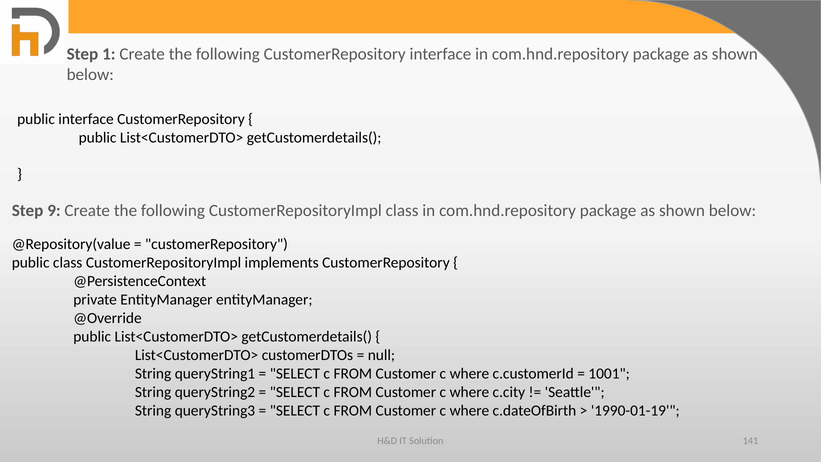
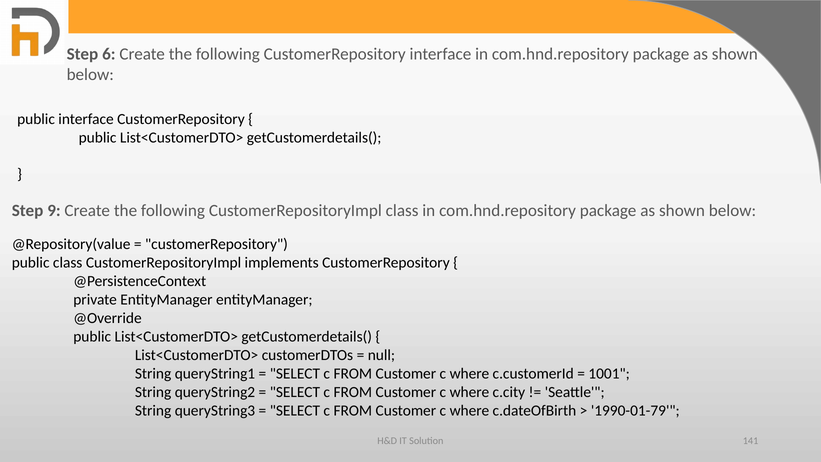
1: 1 -> 6 (109, 54)
1990-01-19: 1990-01-19 -> 1990-01-79 (635, 410)
